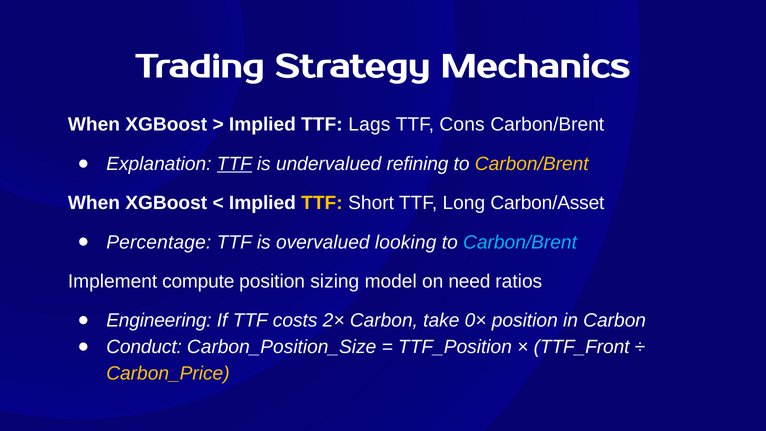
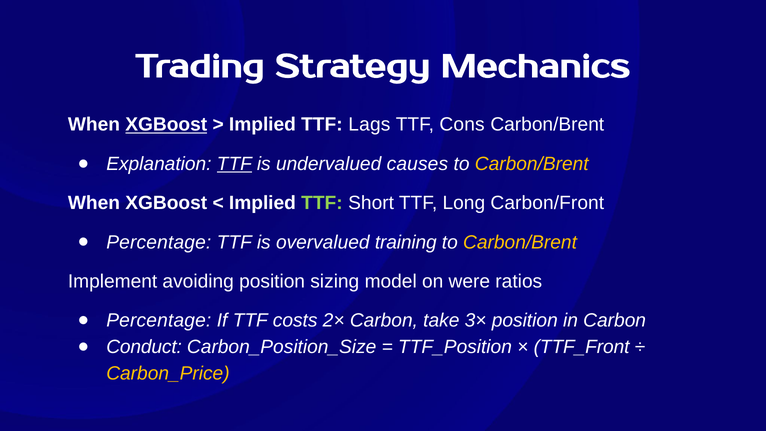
XGBoost underline: none -> present (166, 125)
refining: refining -> causes (417, 164)
TTF colour: yellow -> light green (322, 203)
Carbon/Asset: Carbon/Asset -> Carbon/Front (547, 203)
looking: looking -> training (406, 242)
Carbon/Brent colour: light blue -> yellow (520, 242)
compute: compute -> avoiding (198, 281)
need: need -> were (469, 281)
Engineering: Engineering -> Percentage (159, 320)
0×: 0× -> 3× (476, 320)
